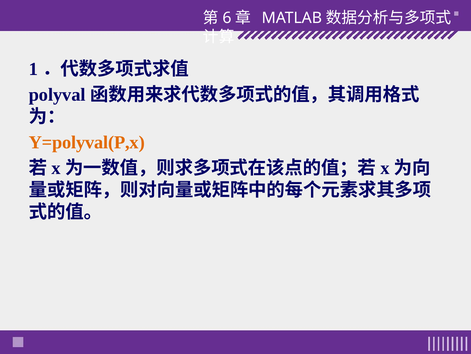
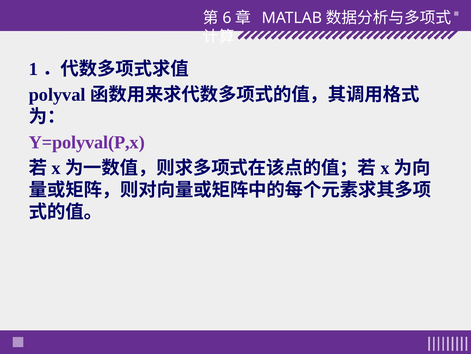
Y=polyval(P,x colour: orange -> purple (87, 142)
